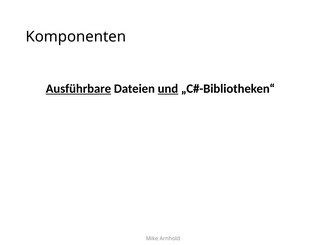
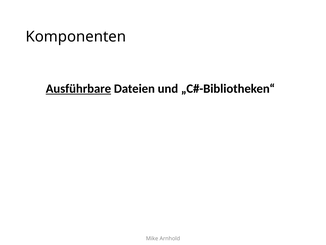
und underline: present -> none (168, 88)
